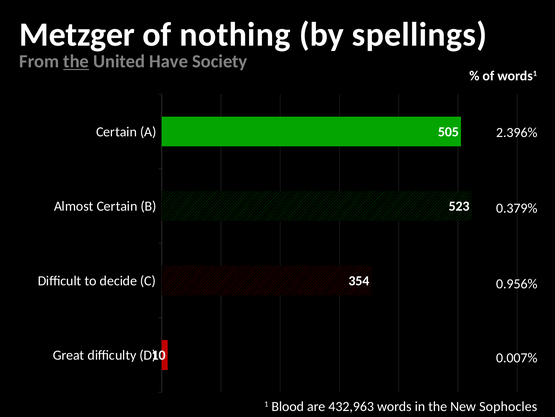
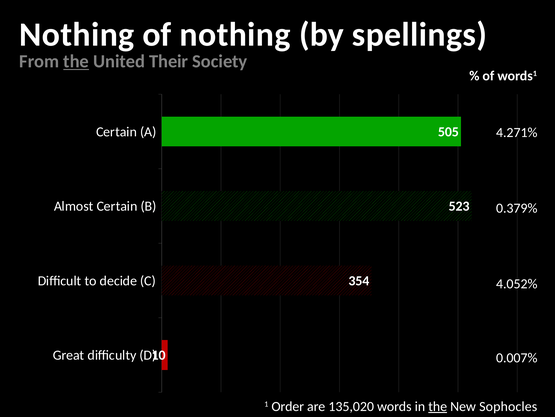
Metzger: Metzger -> Nothing (77, 35)
Have: Have -> Their (169, 61)
2.396%: 2.396% -> 4.271% (517, 132)
0.956%: 0.956% -> 4.052% (517, 284)
Blood: Blood -> Order (288, 406)
432,963: 432,963 -> 135,020 (351, 406)
the underline: none -> present (438, 406)
